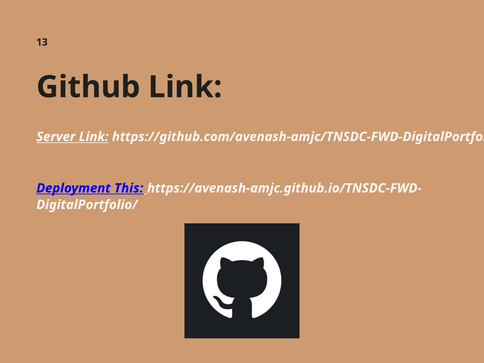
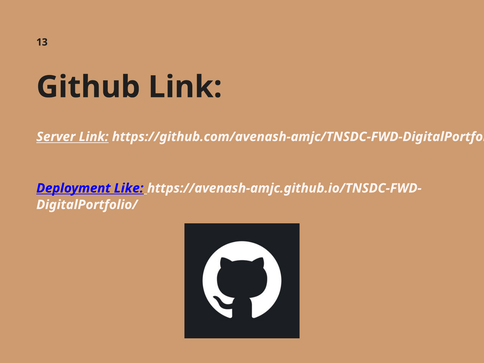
This: This -> Like (129, 188)
